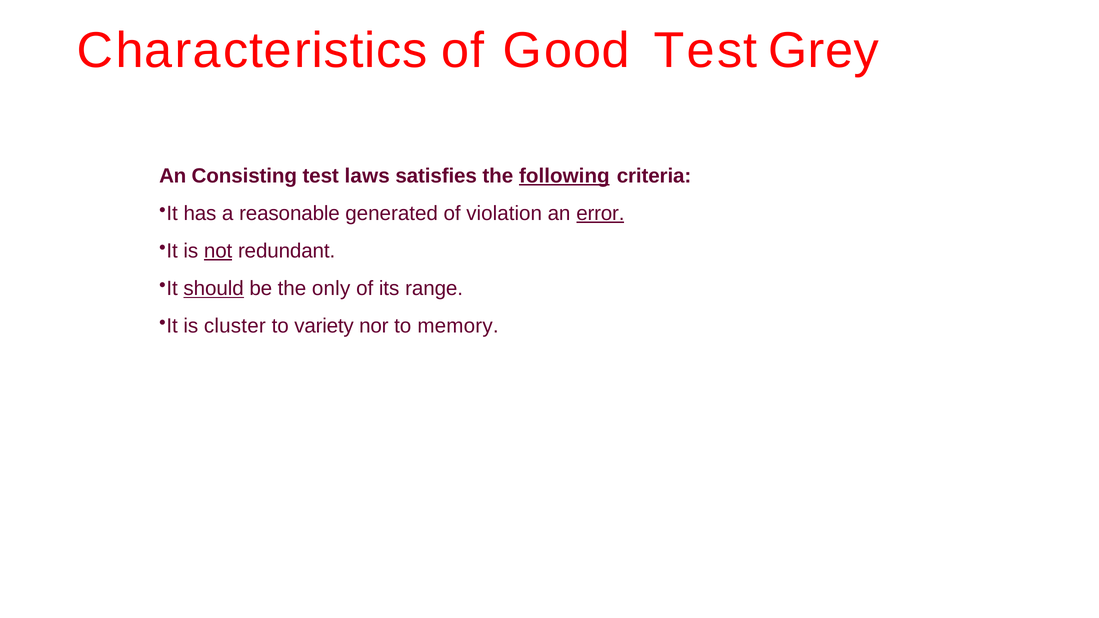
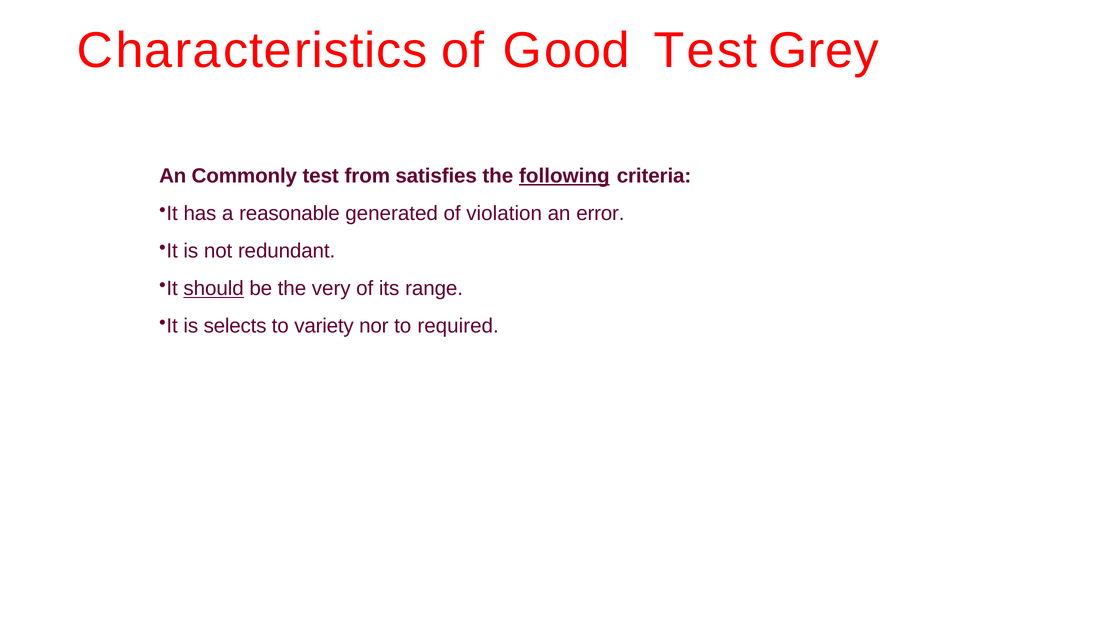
Consisting: Consisting -> Commonly (244, 176)
laws: laws -> from (367, 176)
error underline: present -> none (600, 214)
not underline: present -> none (218, 251)
only: only -> very (331, 289)
cluster: cluster -> selects (235, 326)
memory: memory -> required (458, 326)
